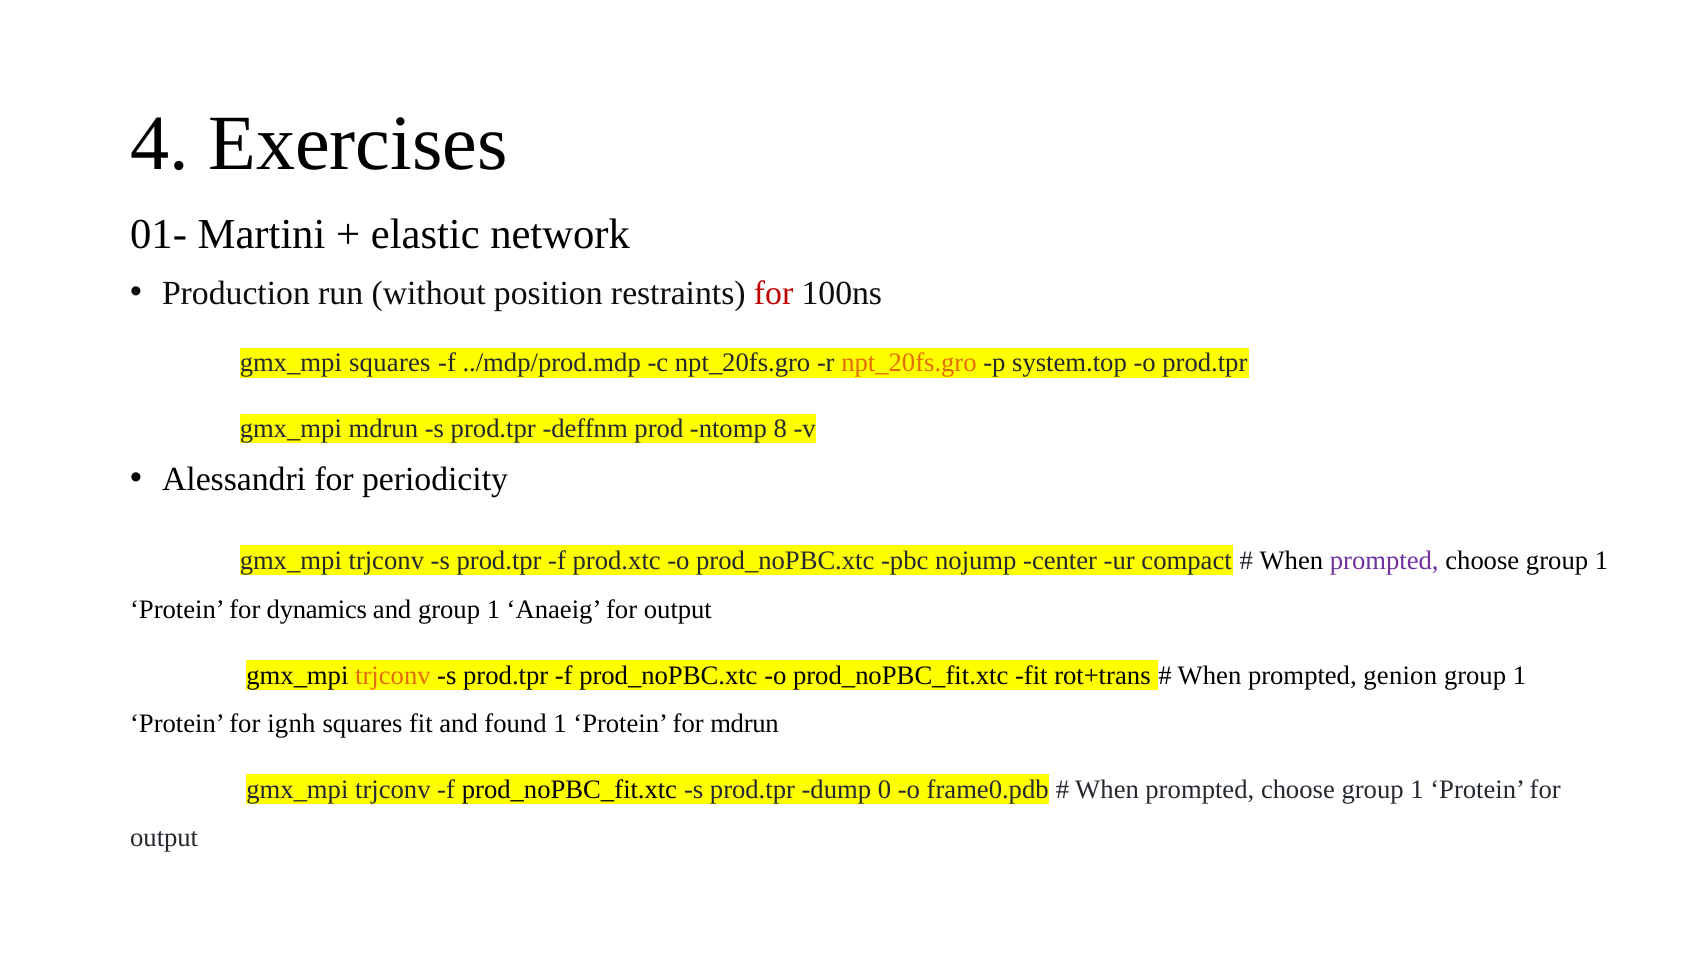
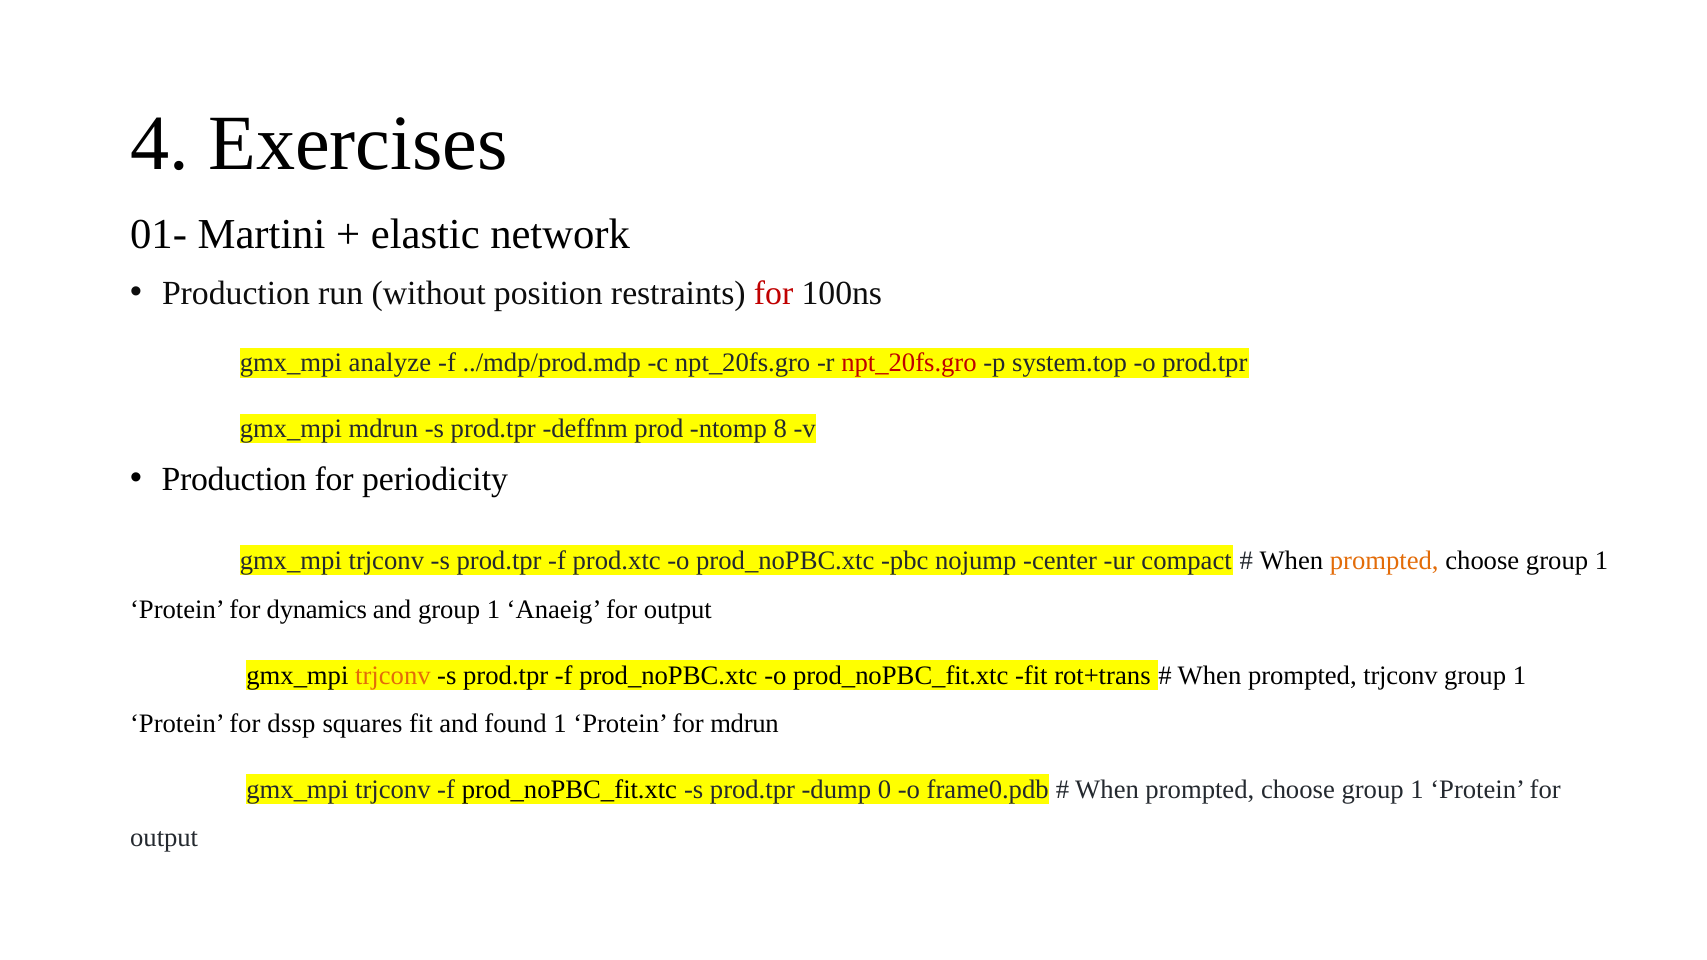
gmx_mpi squares: squares -> analyze (390, 363)
npt_20fs.gro colour: orange -> red (909, 363)
Alessandri: Alessandri -> Production (234, 479)
prompted colour: purple -> orange (1384, 560)
prompted genion: genion -> trjconv (1400, 676)
ignh: ignh -> dssp (291, 724)
